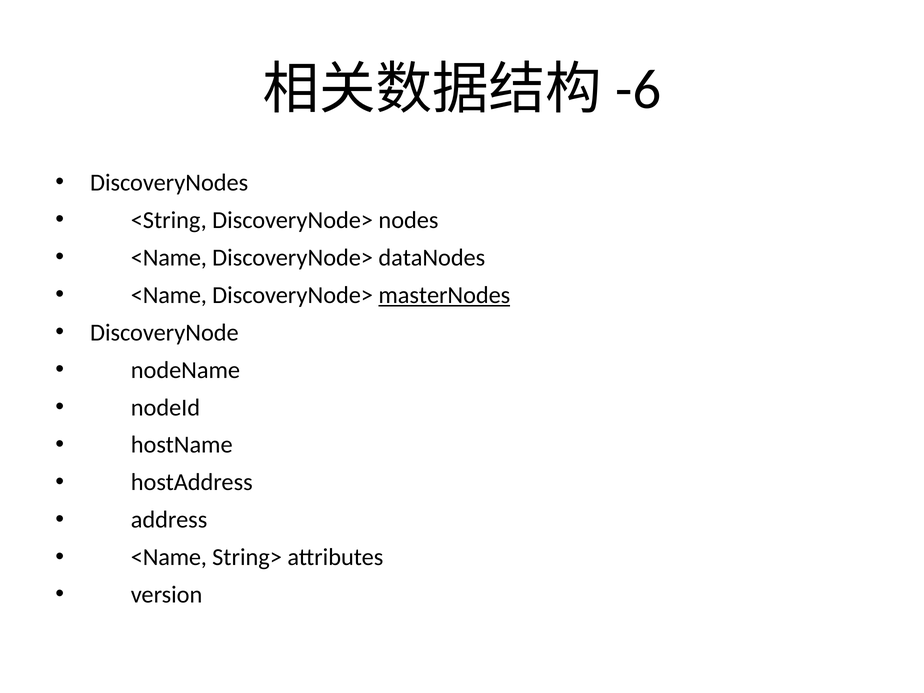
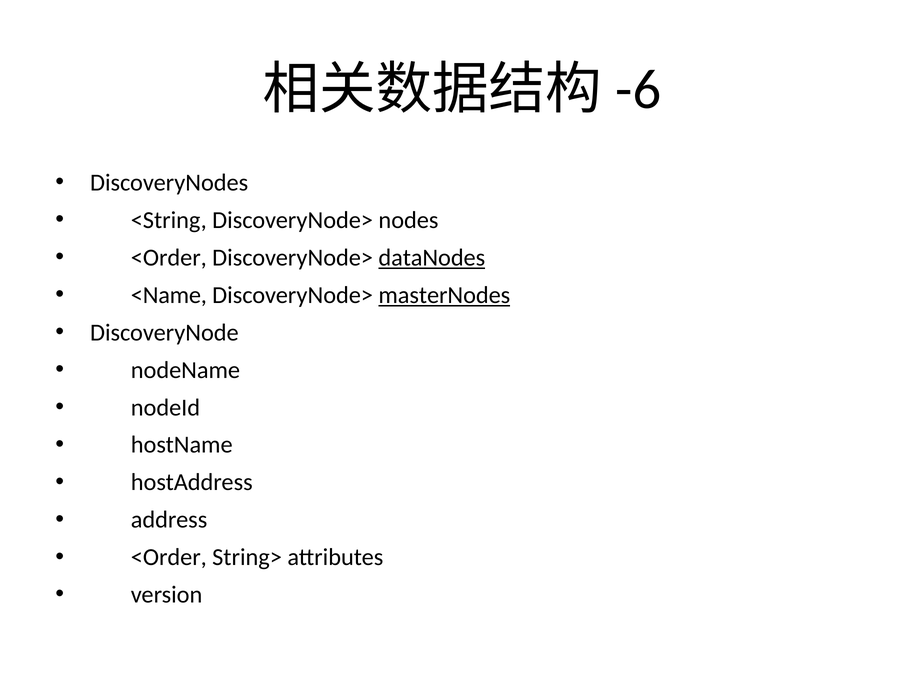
<Name: <Name -> <Order (169, 258)
dataNodes underline: none -> present (432, 258)
<Name: <Name -> <Order (169, 557)
